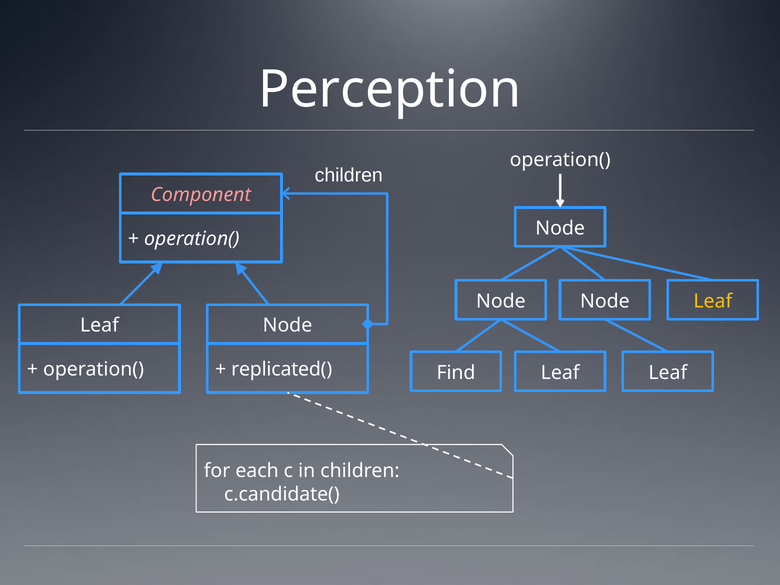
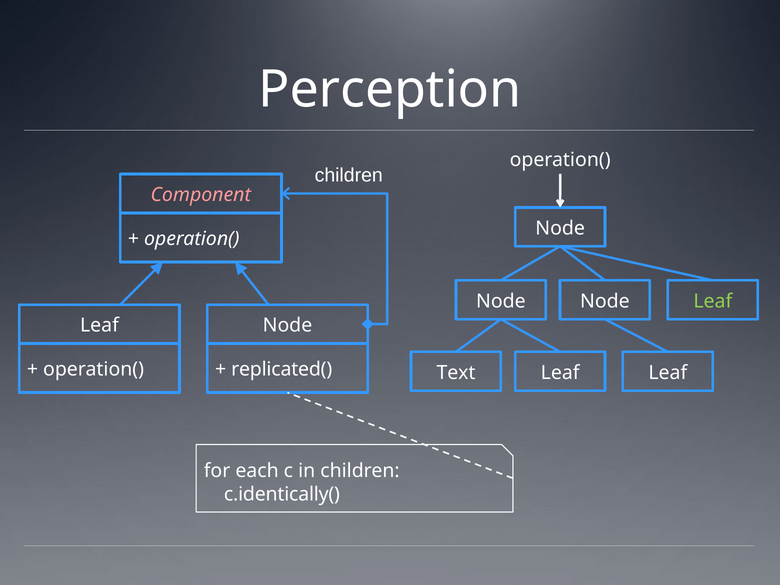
Leaf colour: yellow -> light green (713, 301)
Find: Find -> Text (456, 373)
c.candidate(: c.candidate( -> c.identically( (282, 494)
